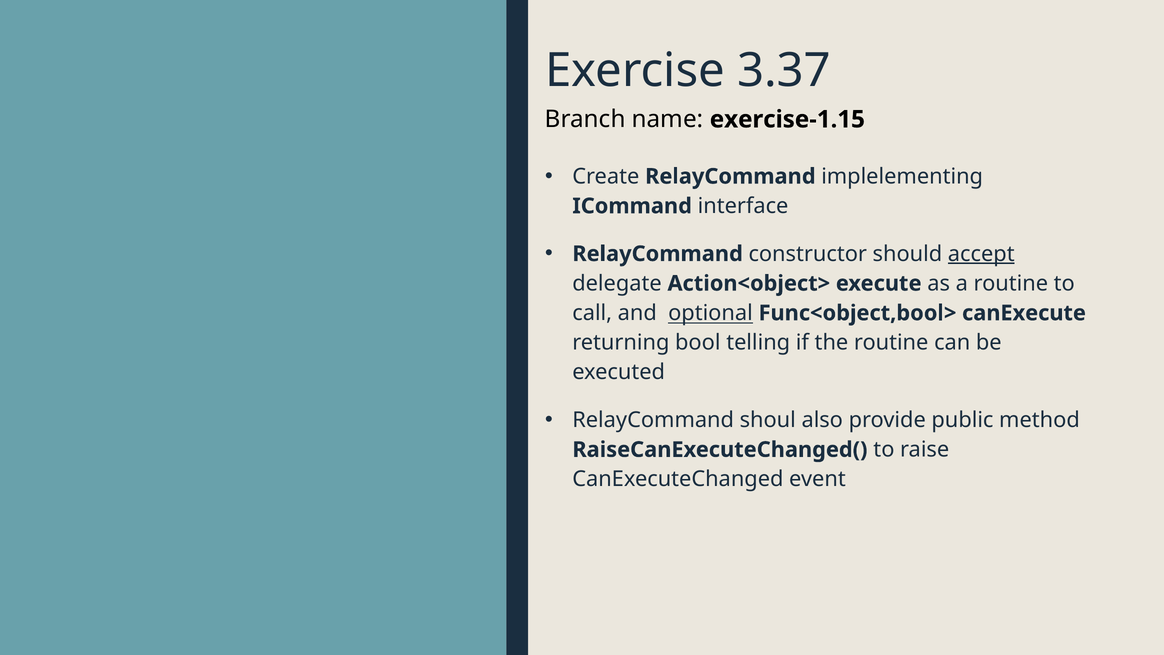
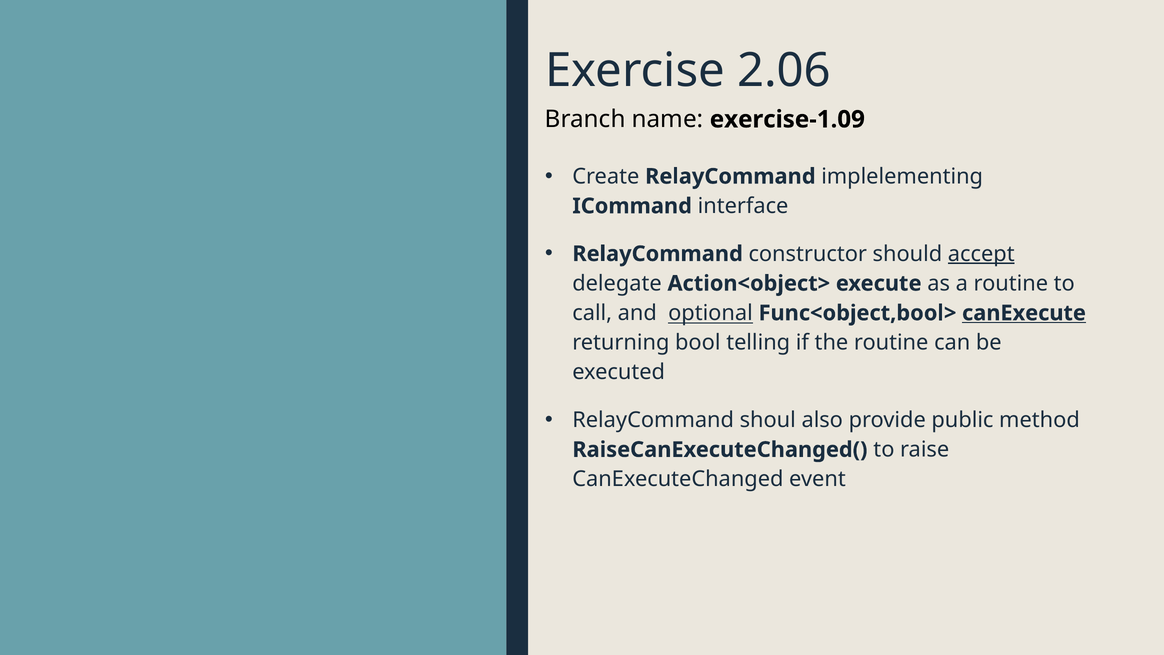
3.37: 3.37 -> 2.06 (784, 71)
exercise-1.15: exercise-1.15 -> exercise-1.09 (787, 119)
canExecute underline: none -> present (1024, 313)
